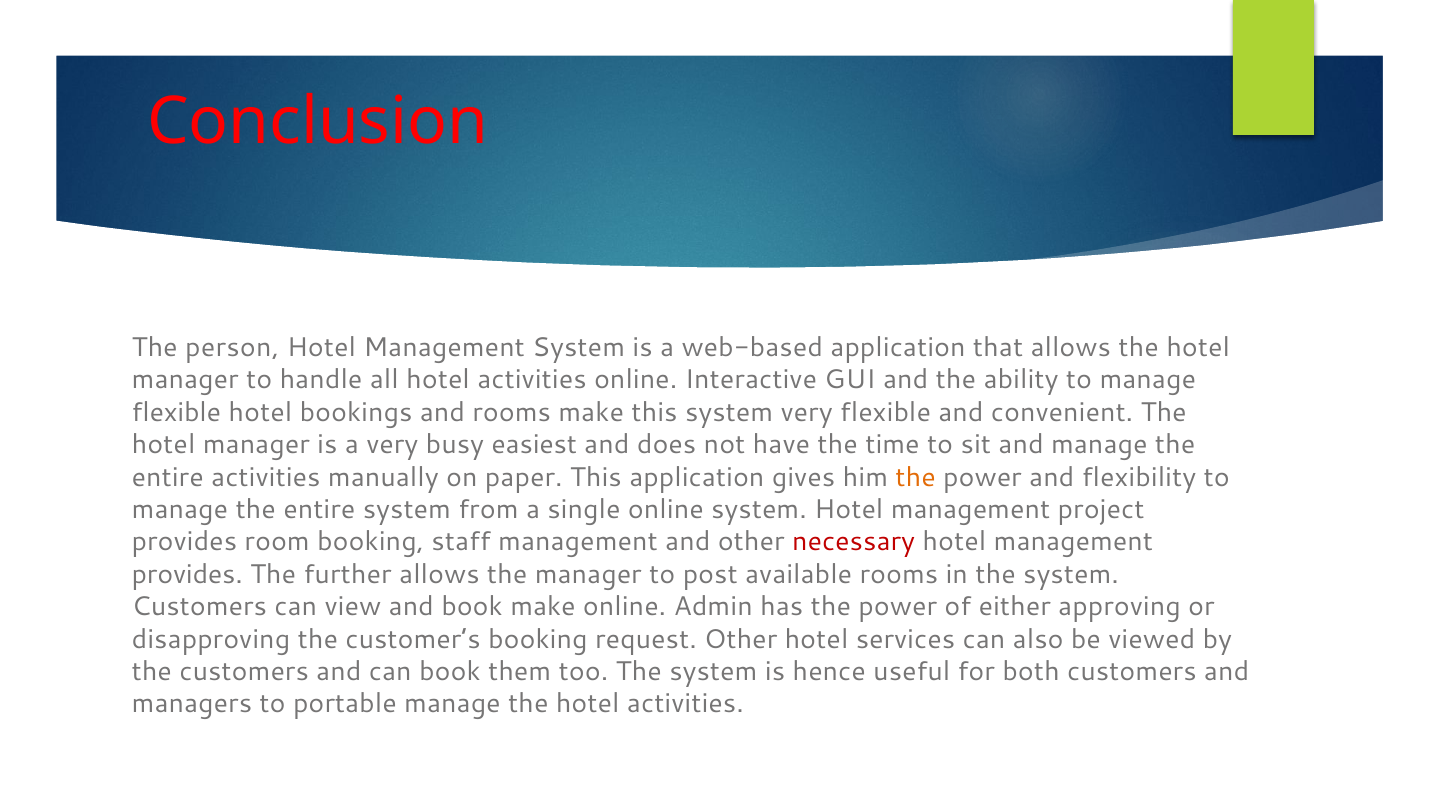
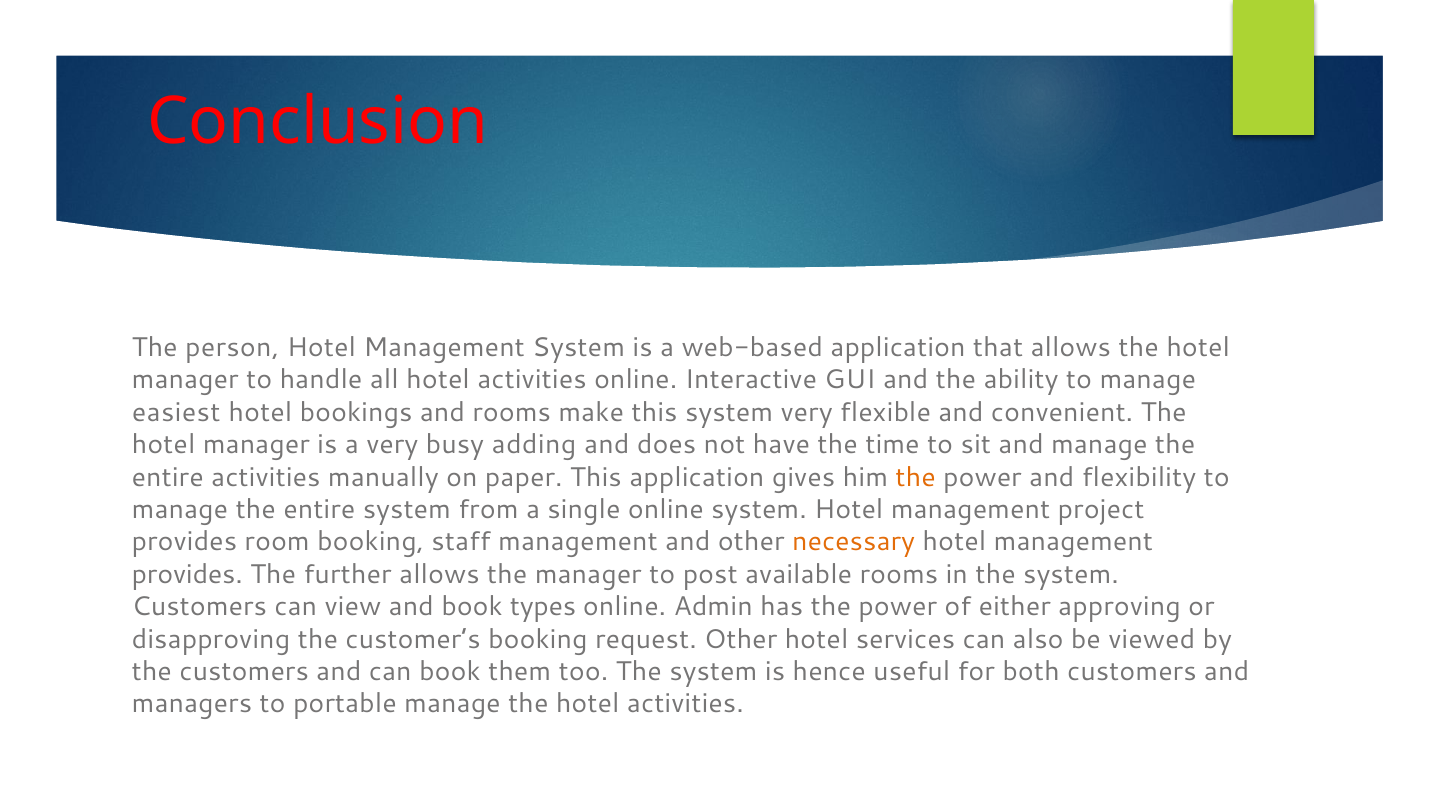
flexible: flexible -> easiest (176, 412)
easiest: easiest -> adding (534, 445)
necessary colour: red -> orange (854, 542)
book make: make -> types (543, 607)
